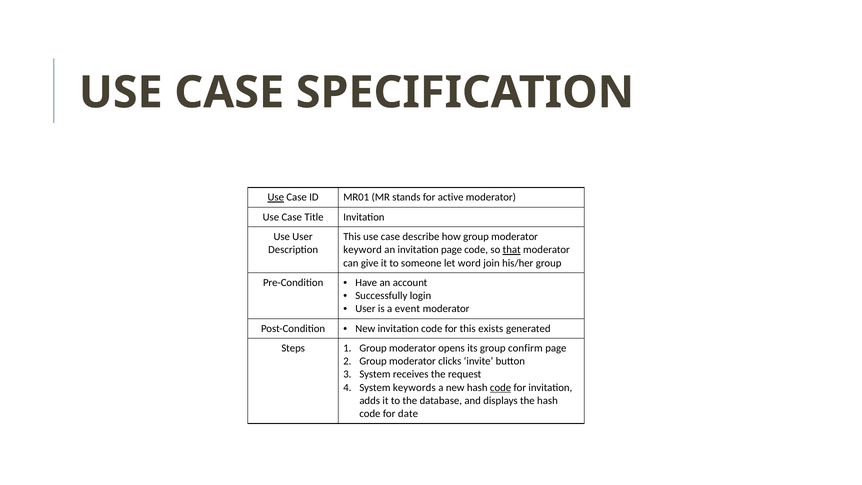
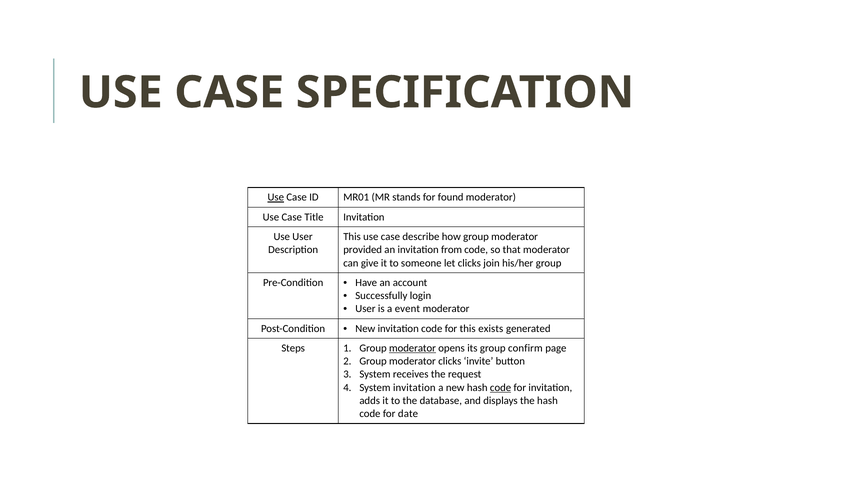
active: active -> found (451, 197)
keyword: keyword -> provided (363, 250)
invitation page: page -> from (452, 250)
that underline: present -> none (512, 250)
let word: word -> clicks (469, 263)
moderator underline: none -> present (413, 348)
System keywords: keywords -> invitation (414, 387)
